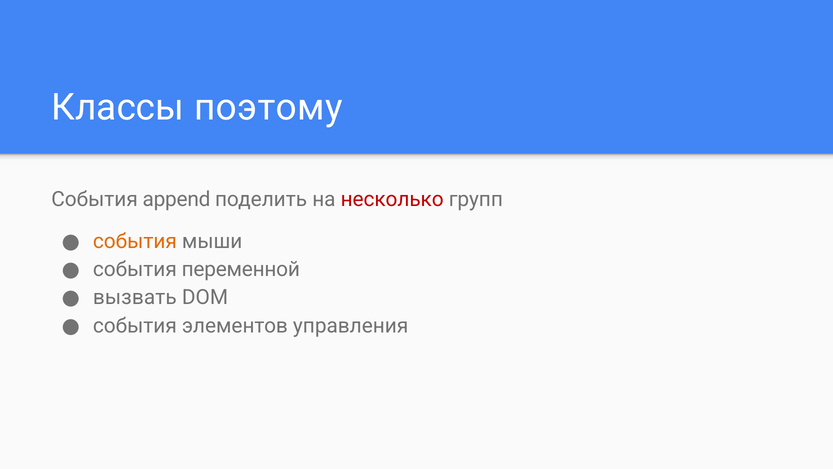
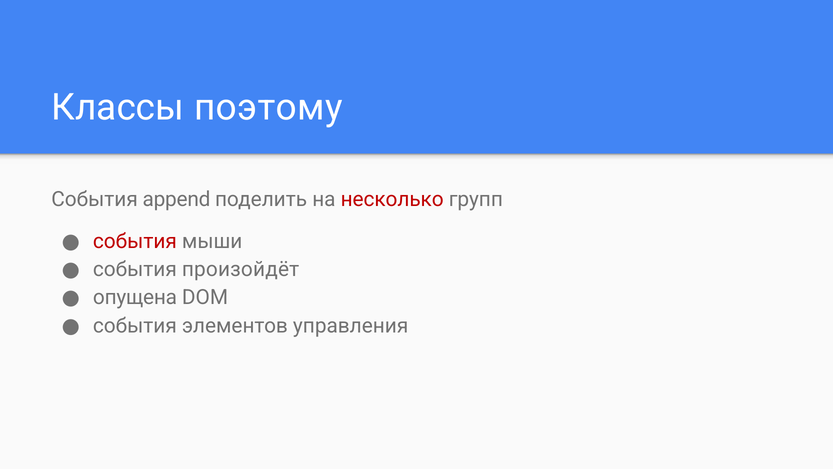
события colour: orange -> red (135, 241)
переменной: переменной -> произойдёт (241, 269)
вызвать: вызвать -> опущена (135, 297)
